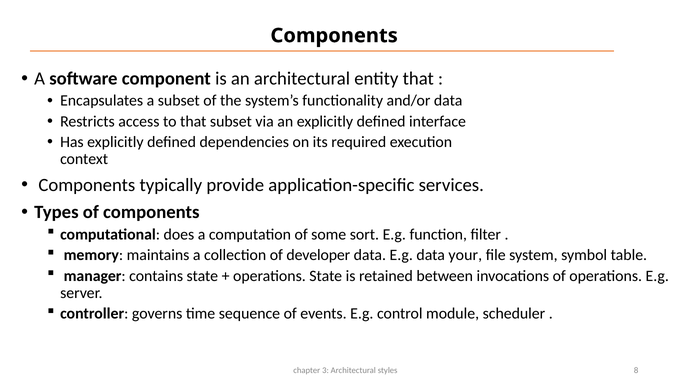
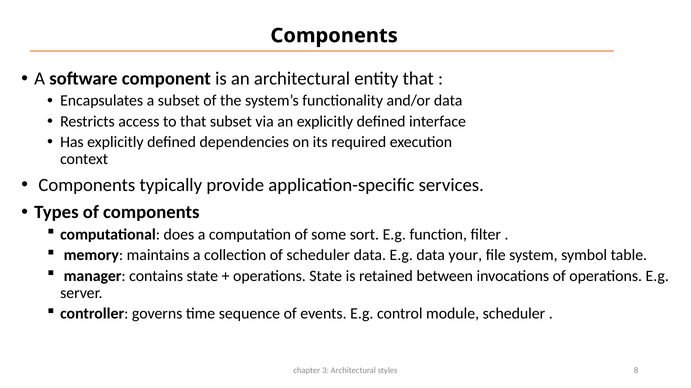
of developer: developer -> scheduler (318, 256)
